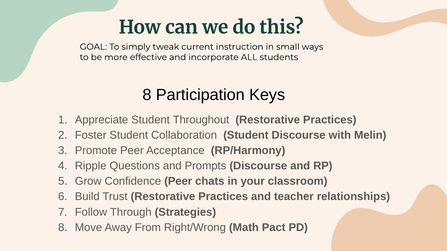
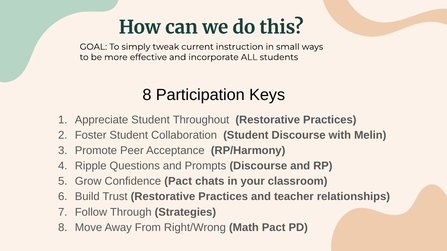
Confidence Peer: Peer -> Pact (178, 182)
